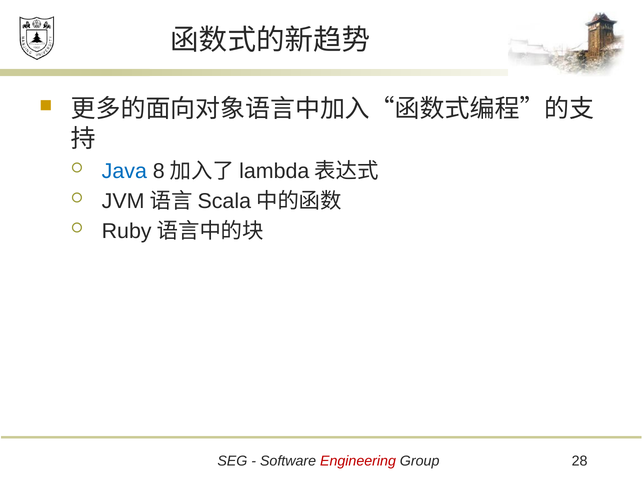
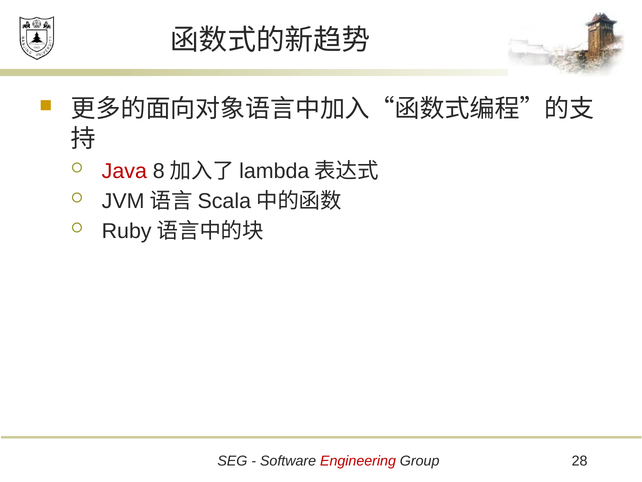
Java colour: blue -> red (124, 171)
